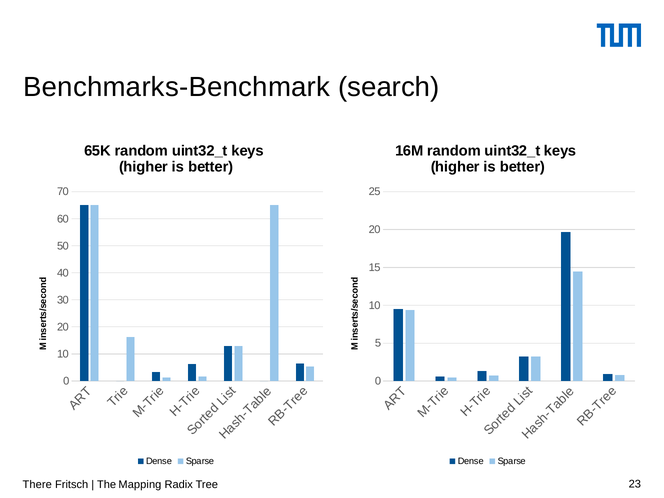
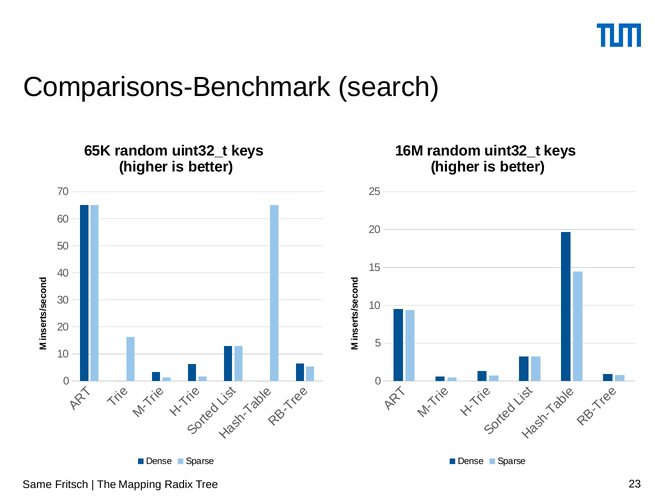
Benchmarks-Benchmark: Benchmarks-Benchmark -> Comparisons-Benchmark (177, 87)
There: There -> Same (37, 485)
